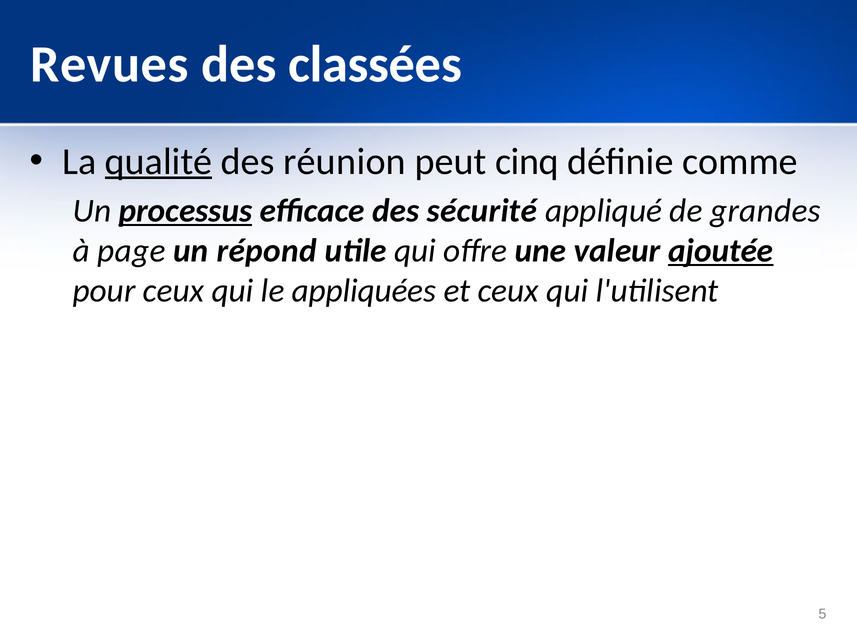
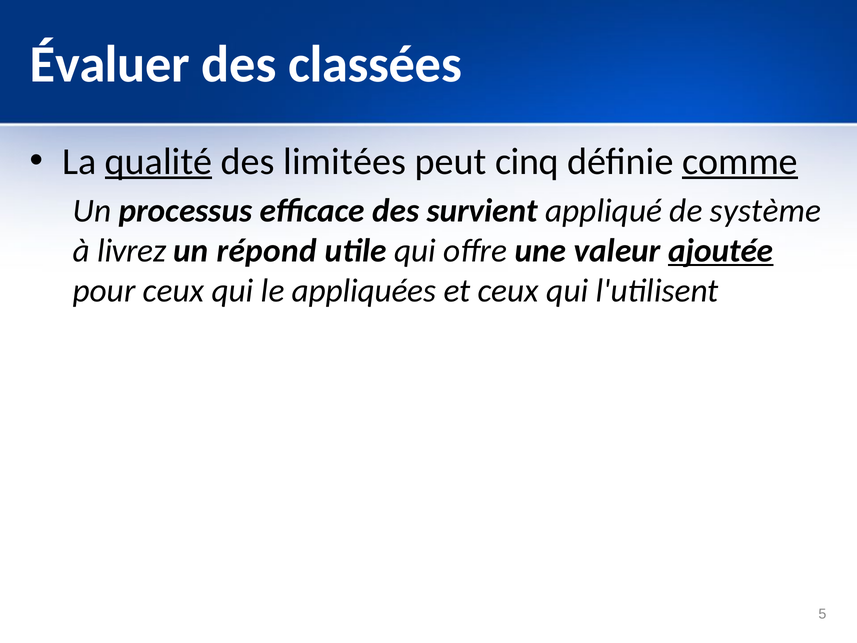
Revues: Revues -> Évaluer (110, 64)
réunion: réunion -> limitées (345, 161)
comme underline: none -> present (740, 161)
processus underline: present -> none (185, 211)
sécurité: sécurité -> survient (482, 211)
grandes: grandes -> système (766, 211)
page: page -> livrez (132, 250)
